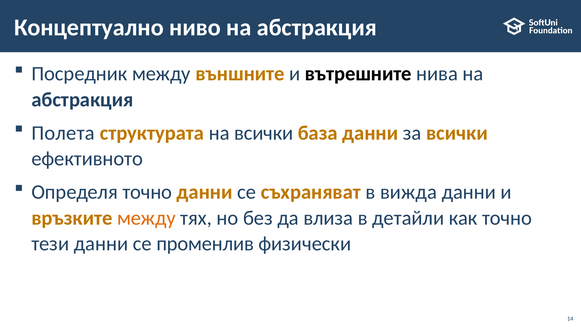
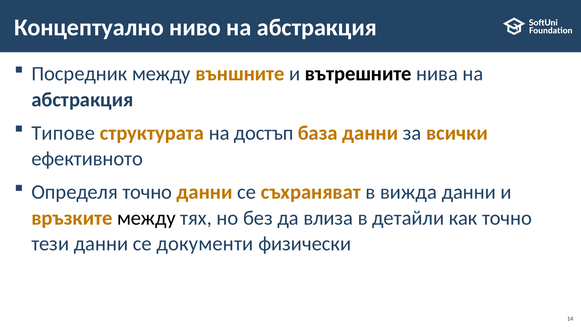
Полета: Полета -> Типове (63, 133)
на всички: всички -> достъп (264, 133)
между colour: orange -> black (146, 218)
променлив: променлив -> документи (205, 244)
